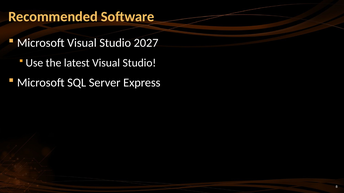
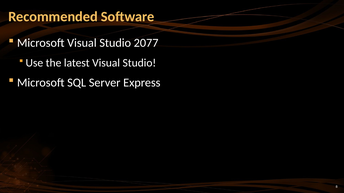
2027: 2027 -> 2077 (146, 43)
